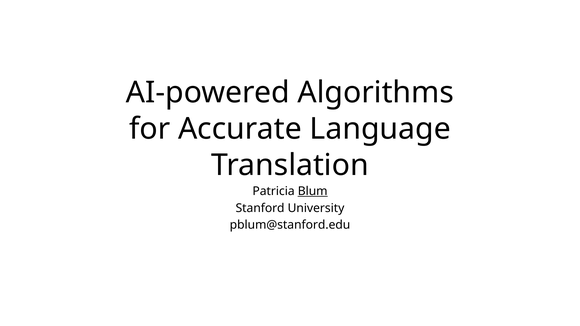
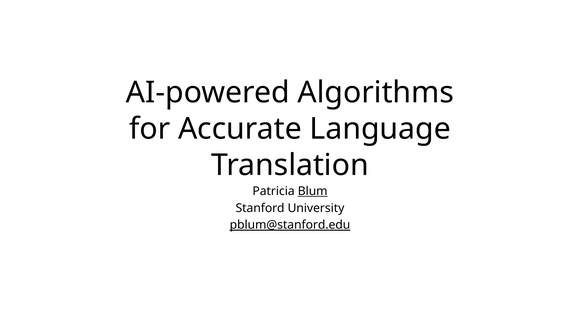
pblum@stanford.edu underline: none -> present (290, 225)
